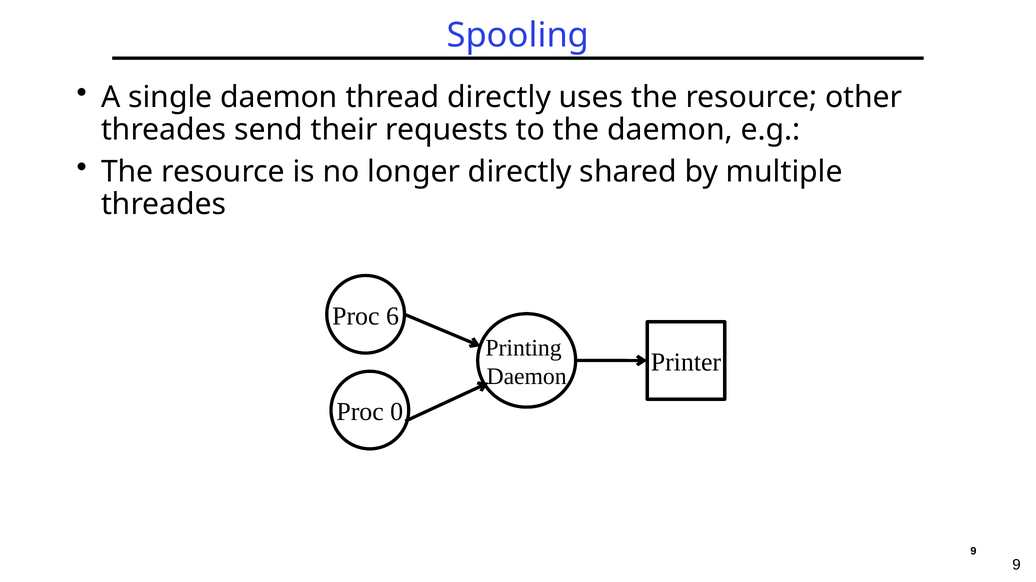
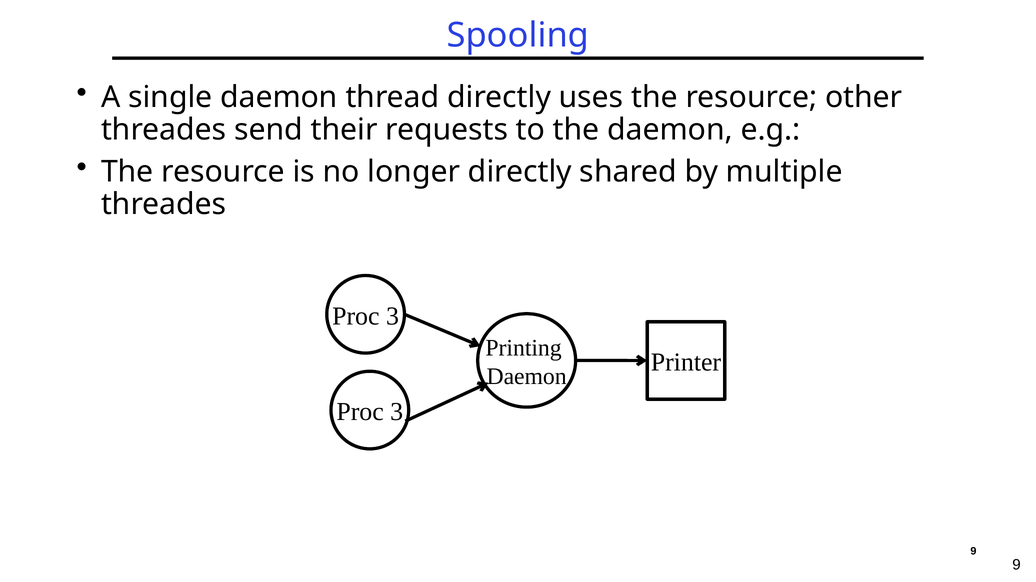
6: 6 -> 3 (392, 316)
0: 0 -> 3 (397, 412)
